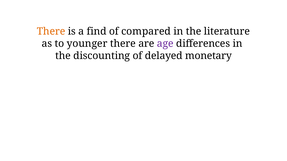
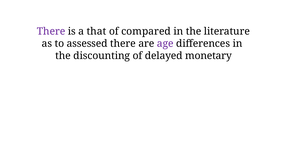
There colour: orange -> purple (51, 32)
find: find -> that (97, 32)
younger: younger -> assessed (87, 44)
